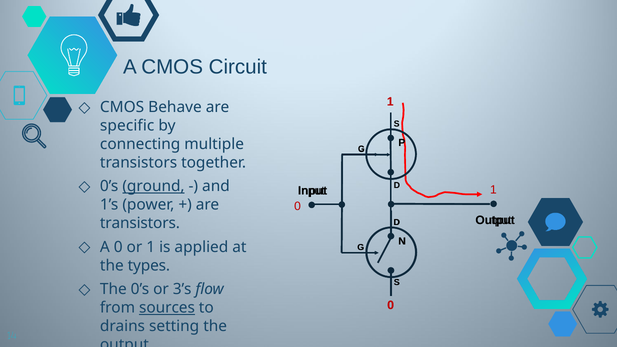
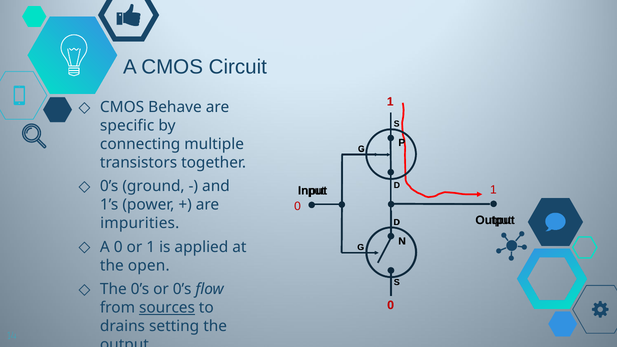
ground underline: present -> none (153, 186)
transistors: transistors -> impurities (140, 223)
types: types -> open (149, 266)
or 3’s: 3’s -> 0’s (182, 289)
